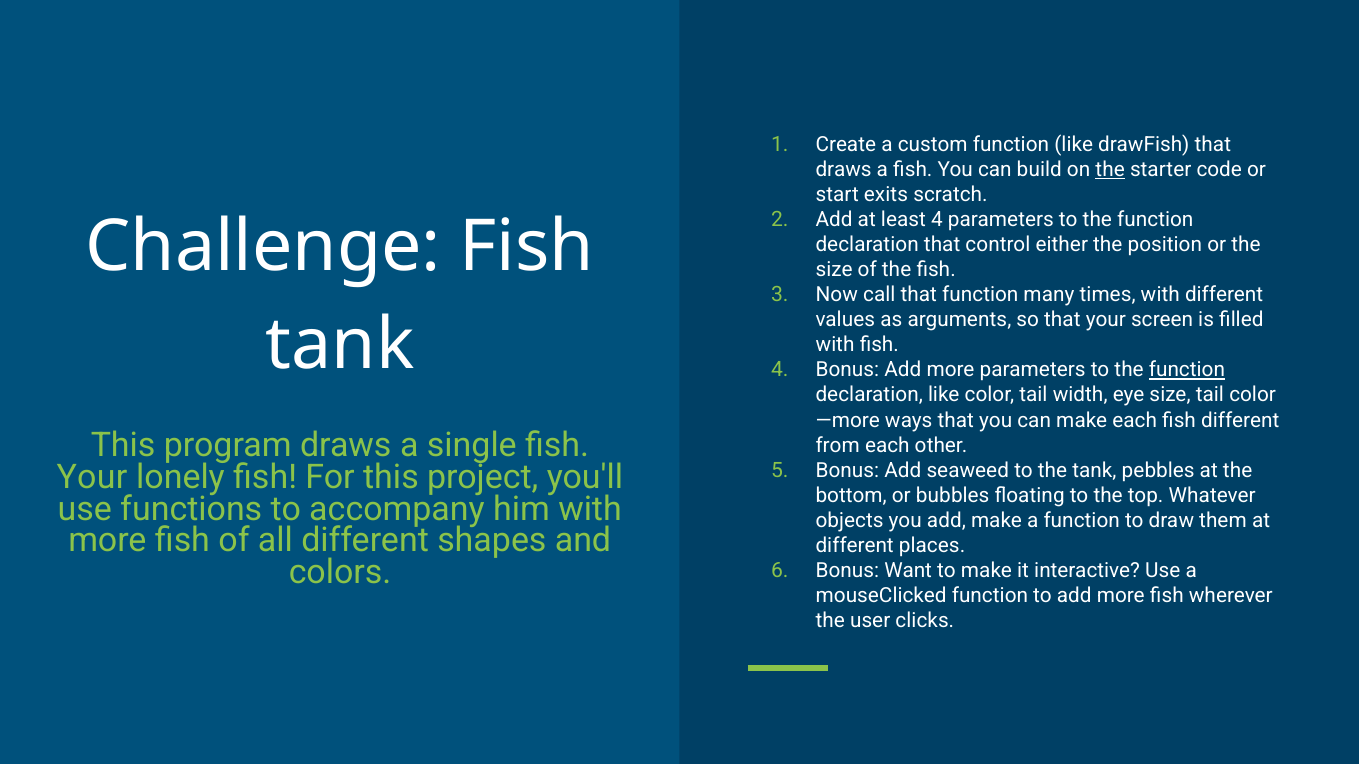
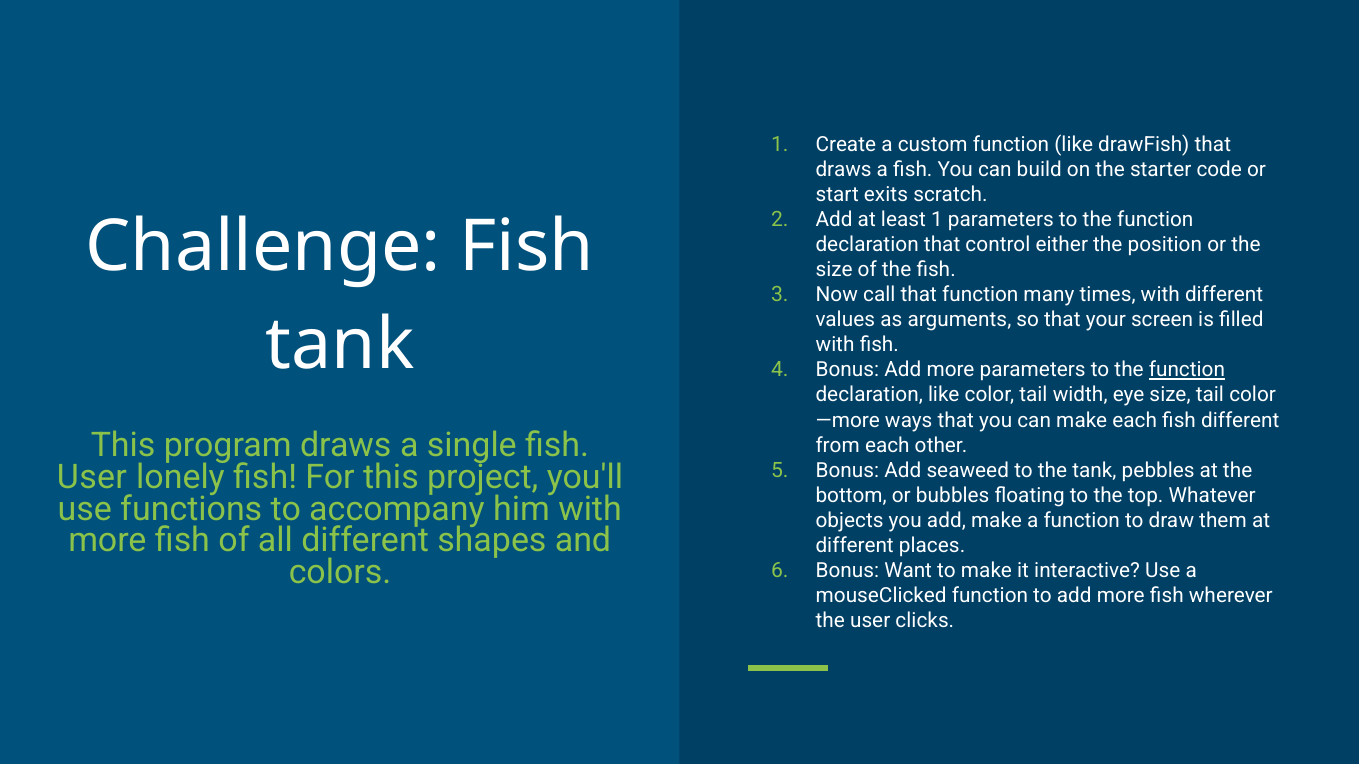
the underline: present -> none (1110, 170)
least 4: 4 -> 1 (937, 220)
Your: Your -> User (92, 477)
